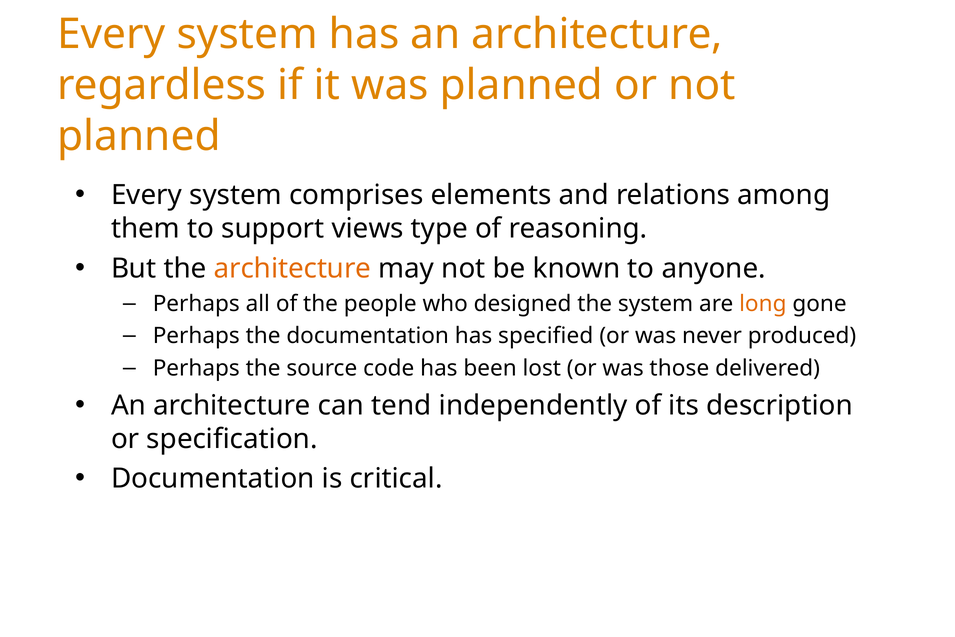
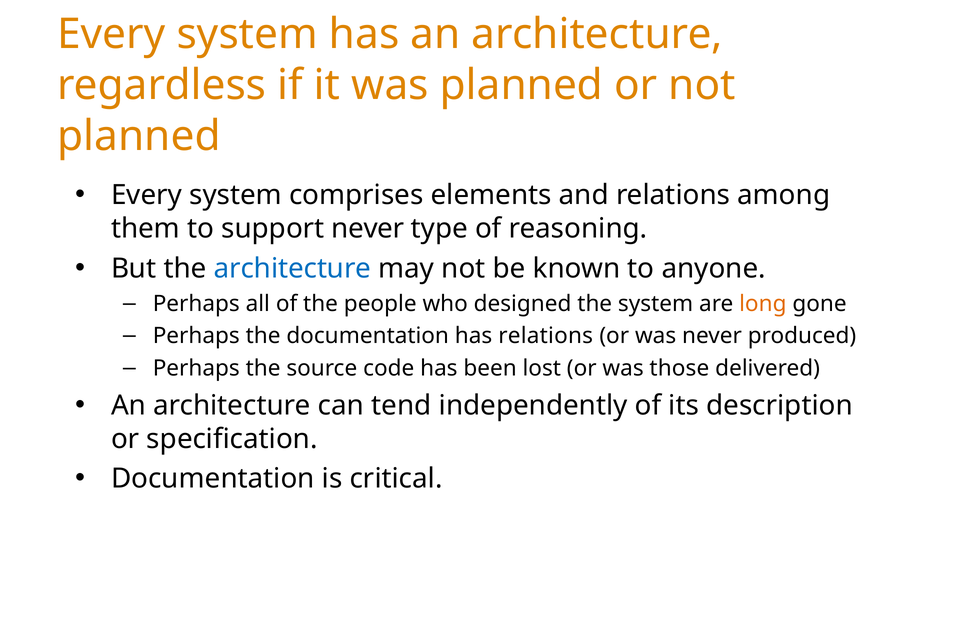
support views: views -> never (368, 229)
architecture colour: orange -> blue (292, 268)
has specified: specified -> relations (546, 336)
